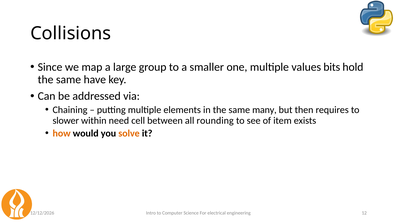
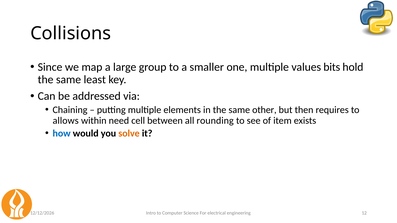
have: have -> least (95, 80)
many: many -> other (264, 110)
slower: slower -> allows (66, 121)
how colour: orange -> blue (62, 133)
